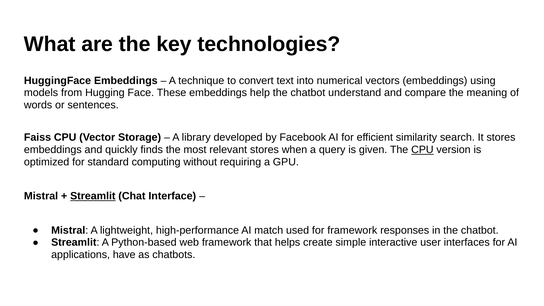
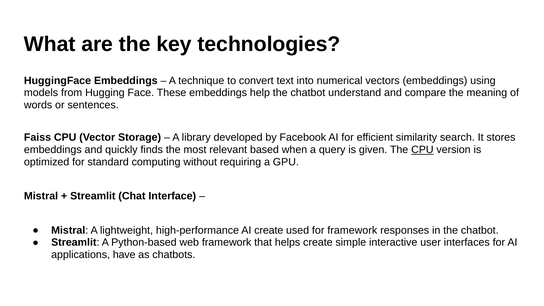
relevant stores: stores -> based (264, 150)
Streamlit underline: present -> none (93, 196)
AI match: match -> create (269, 230)
